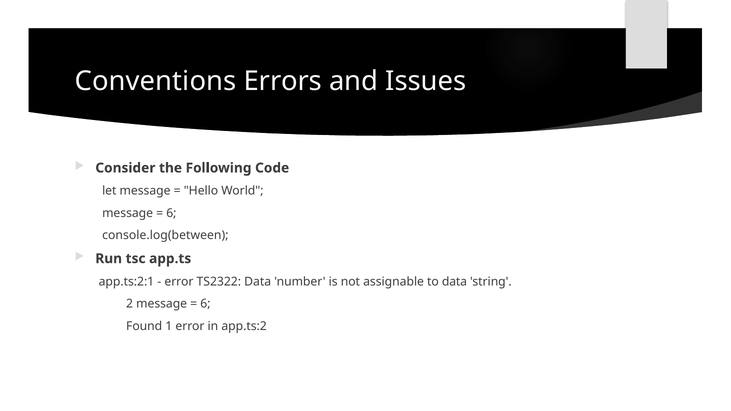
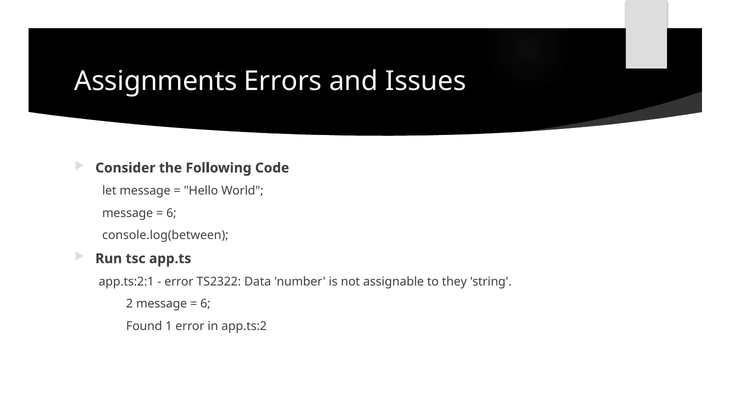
Conventions: Conventions -> Assignments (156, 81)
to data: data -> they (454, 282)
